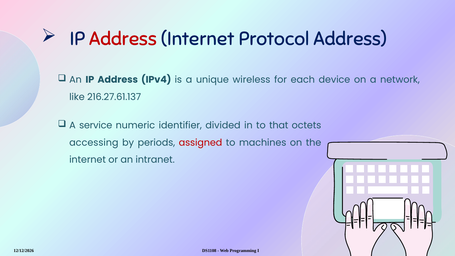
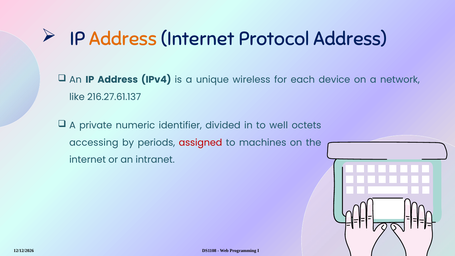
Address colour: red -> orange (123, 39)
service: service -> private (96, 125)
that: that -> well (279, 125)
